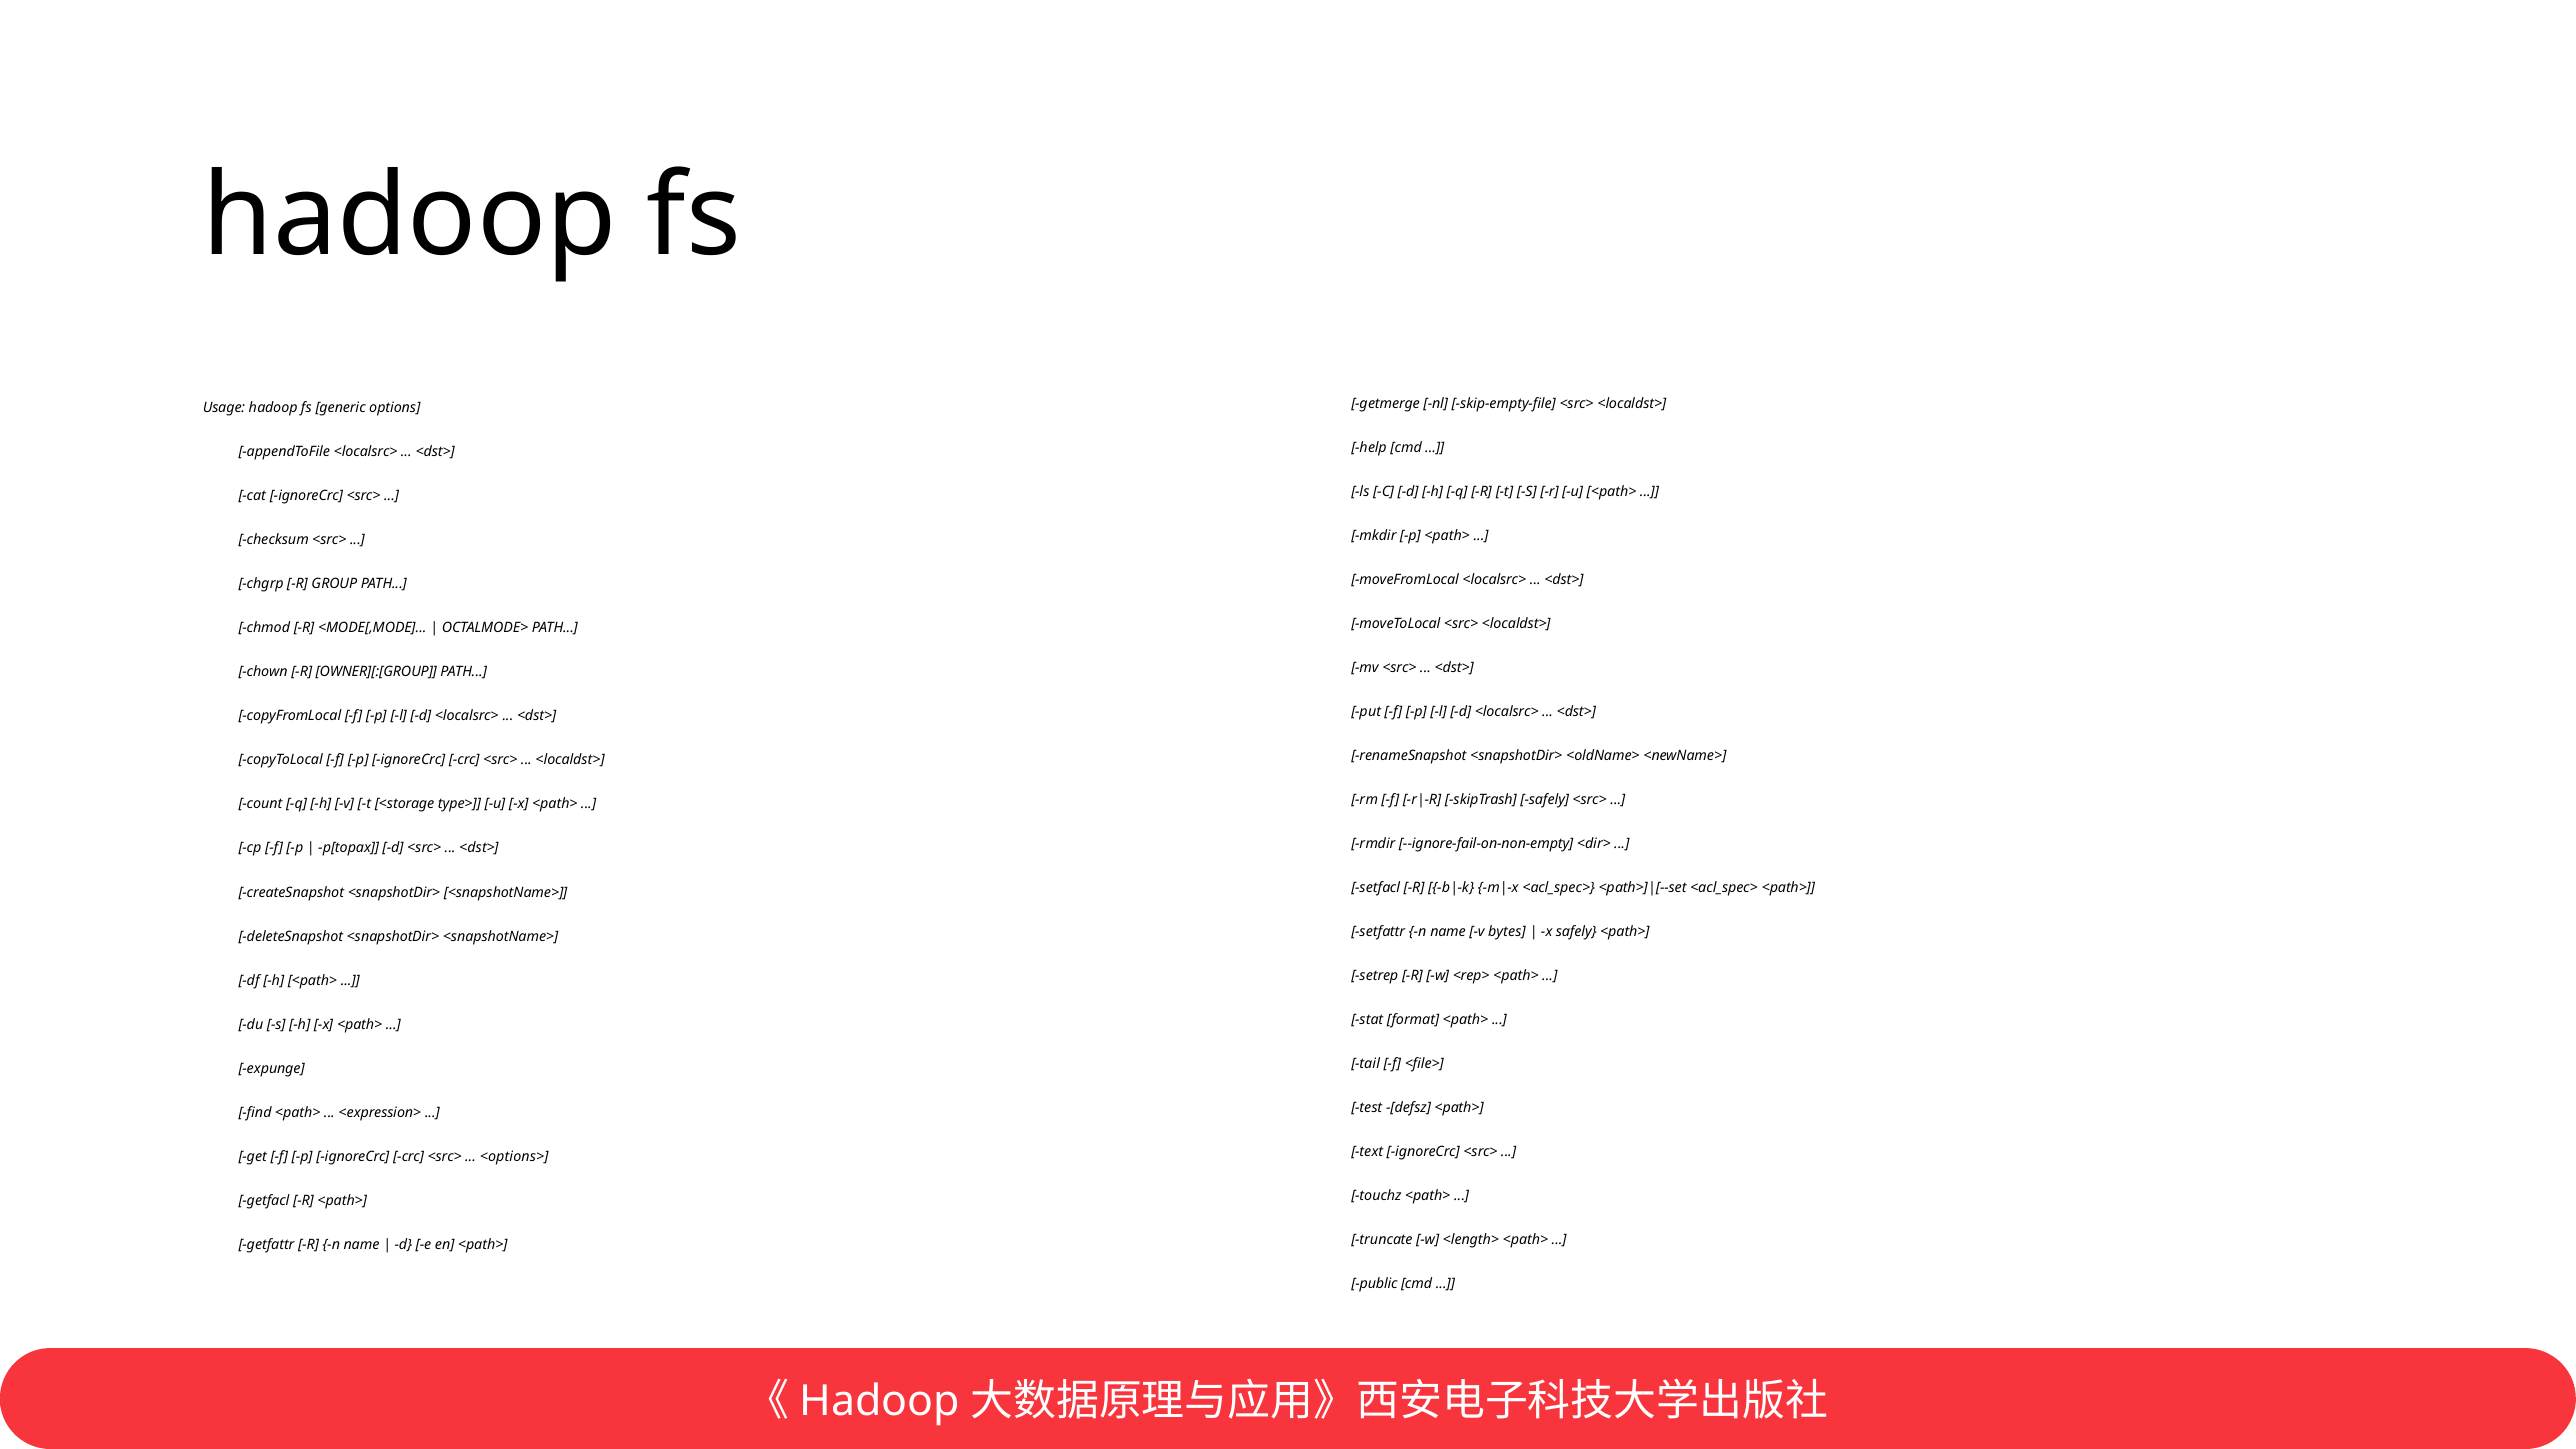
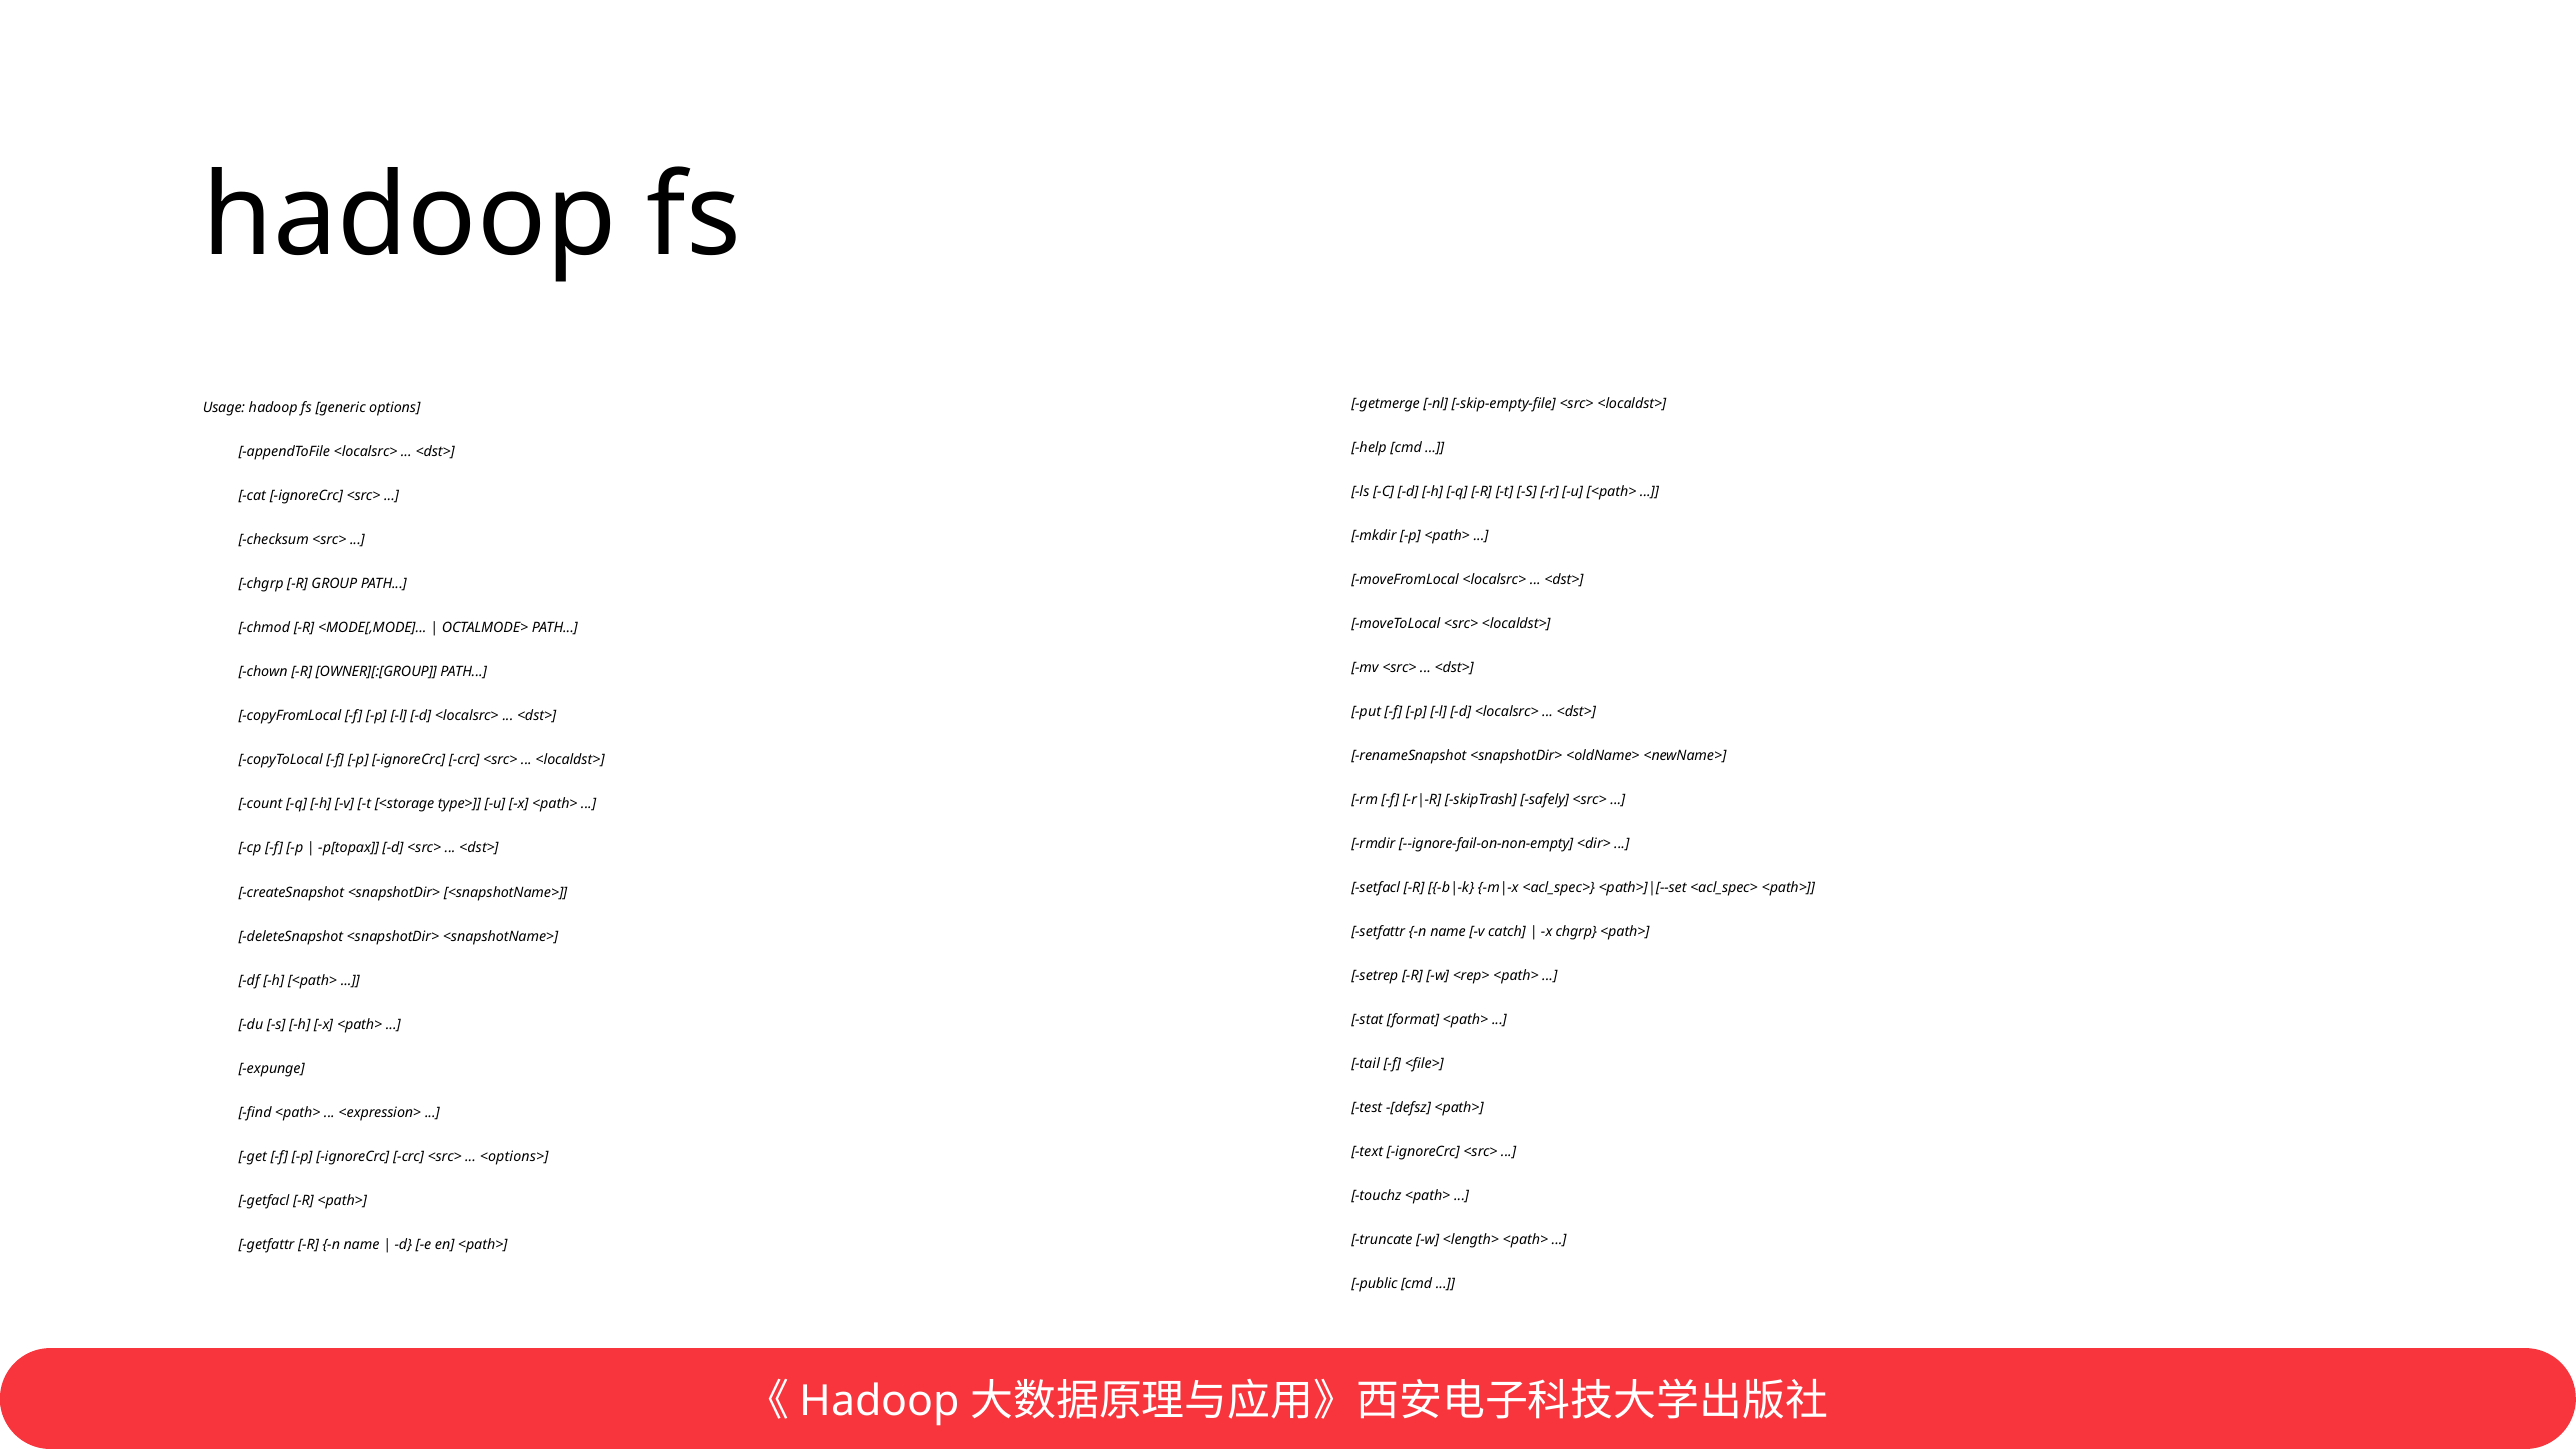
bytes: bytes -> catch (1507, 932)
x safely: safely -> chgrp (1576, 932)
